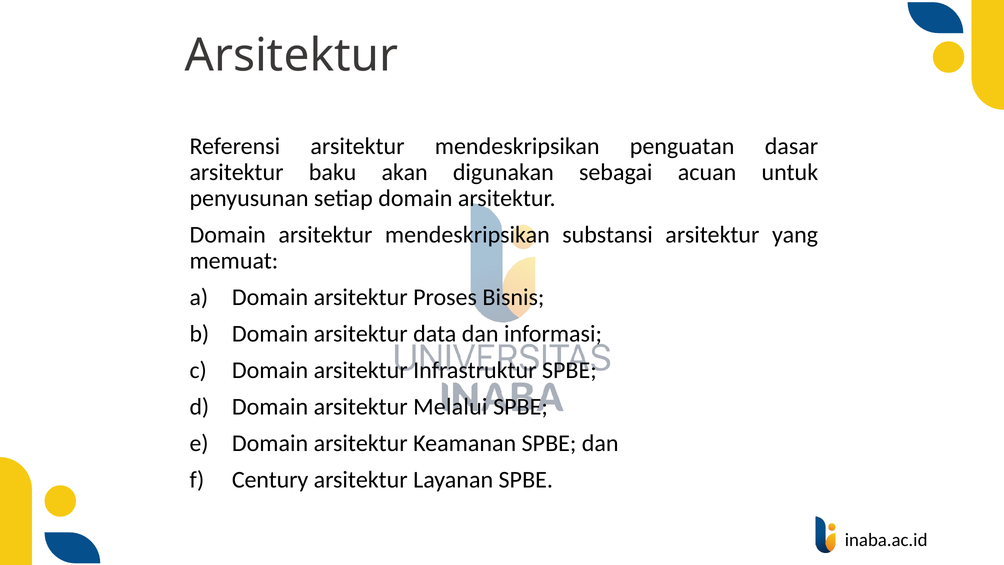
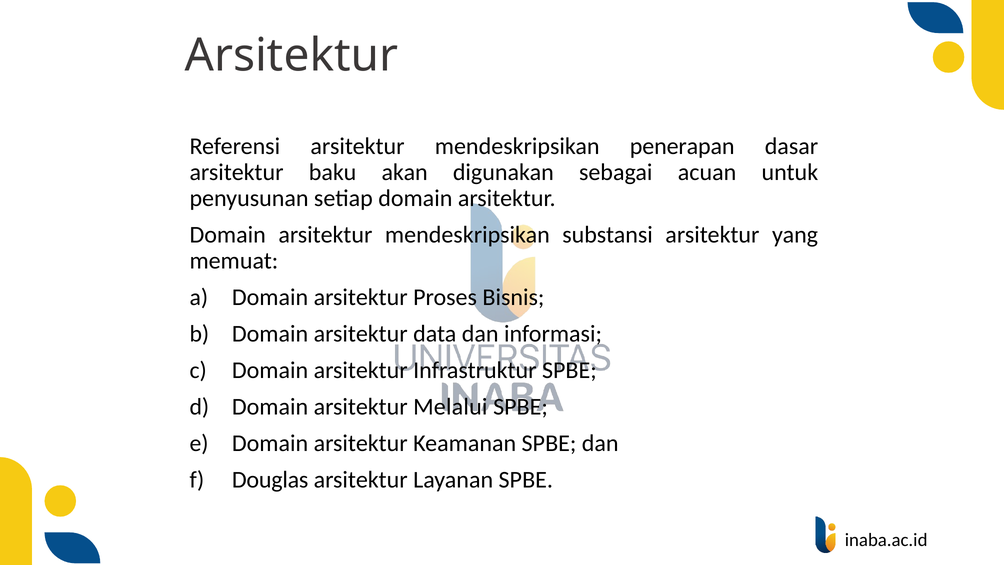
penguatan: penguatan -> penerapan (682, 146)
Century: Century -> Douglas (270, 479)
